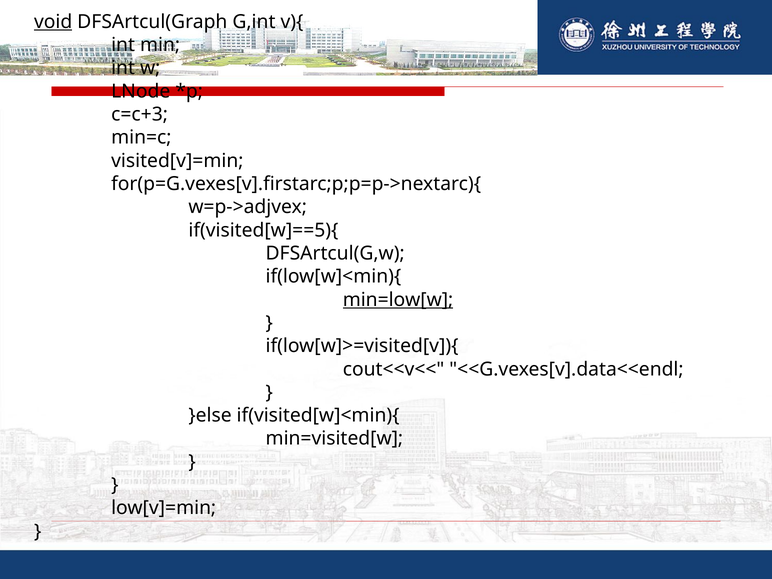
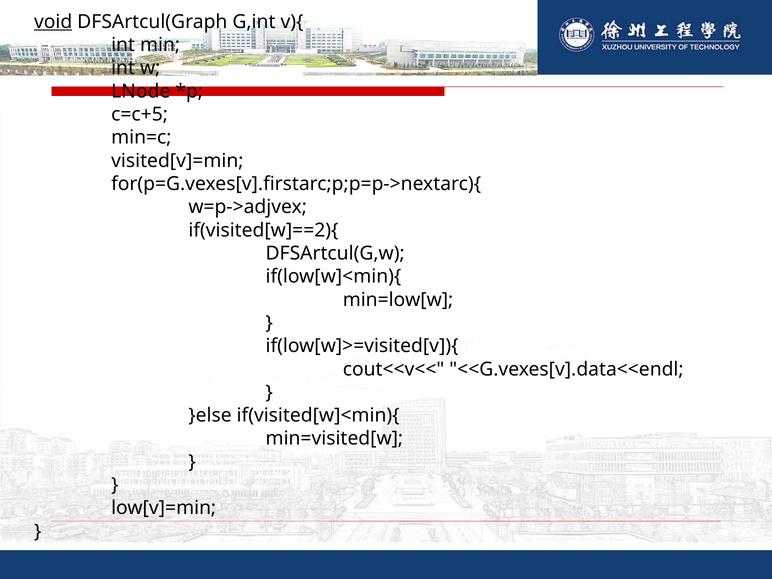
c=c+3: c=c+3 -> c=c+5 (140, 114)
if(visited[w]==5){: if(visited[w]==5){ -> if(visited[w]==2){ (263, 230)
min=low[w underline: present -> none (398, 300)
